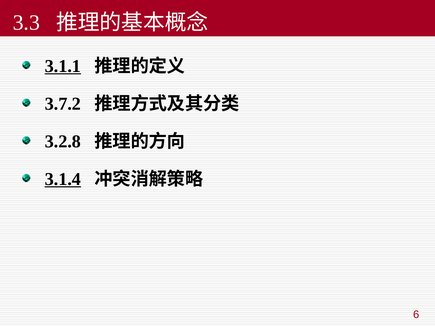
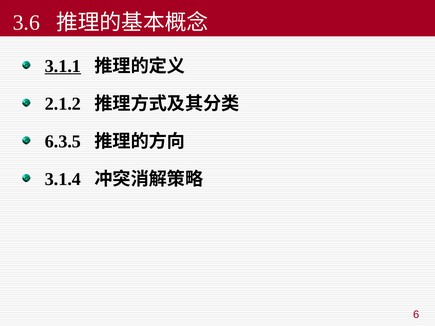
3.3: 3.3 -> 3.6 (26, 23)
3.7.2: 3.7.2 -> 2.1.2 (63, 104)
3.2.8: 3.2.8 -> 6.3.5 (63, 142)
3.1.4 underline: present -> none (63, 179)
